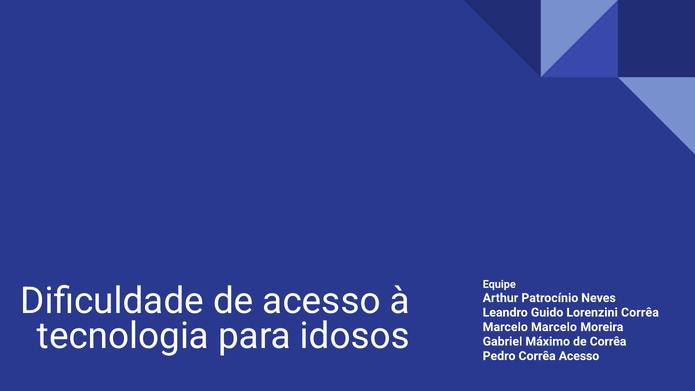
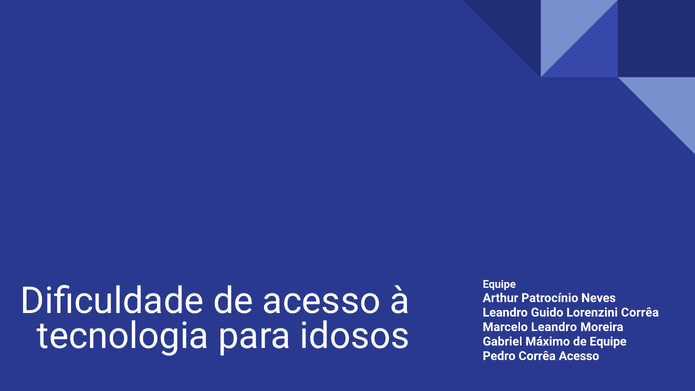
Marcelo Marcelo: Marcelo -> Leandro (554, 327)
de Corrêa: Corrêa -> Equipe (608, 341)
